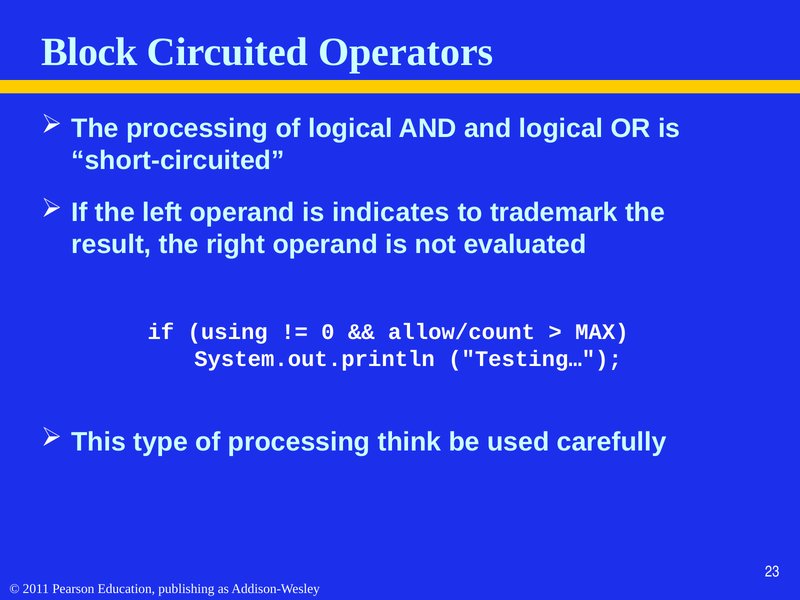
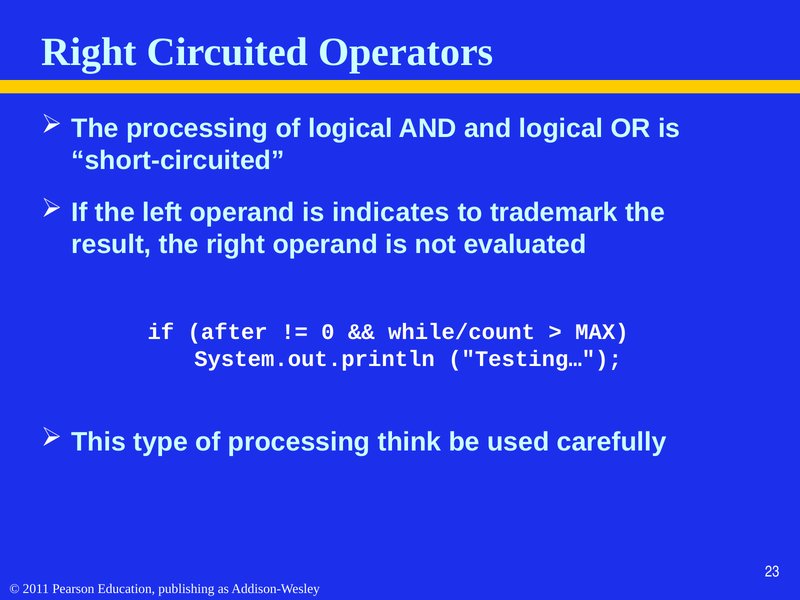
Block: Block -> Right (89, 52)
using: using -> after (228, 332)
allow/count: allow/count -> while/count (462, 332)
